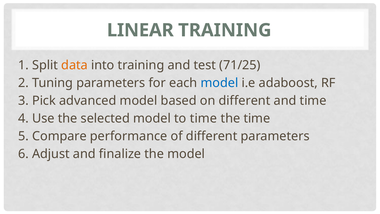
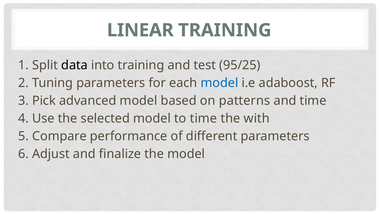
data colour: orange -> black (75, 65)
71/25: 71/25 -> 95/25 (240, 65)
on different: different -> patterns (244, 100)
the time: time -> with (257, 118)
